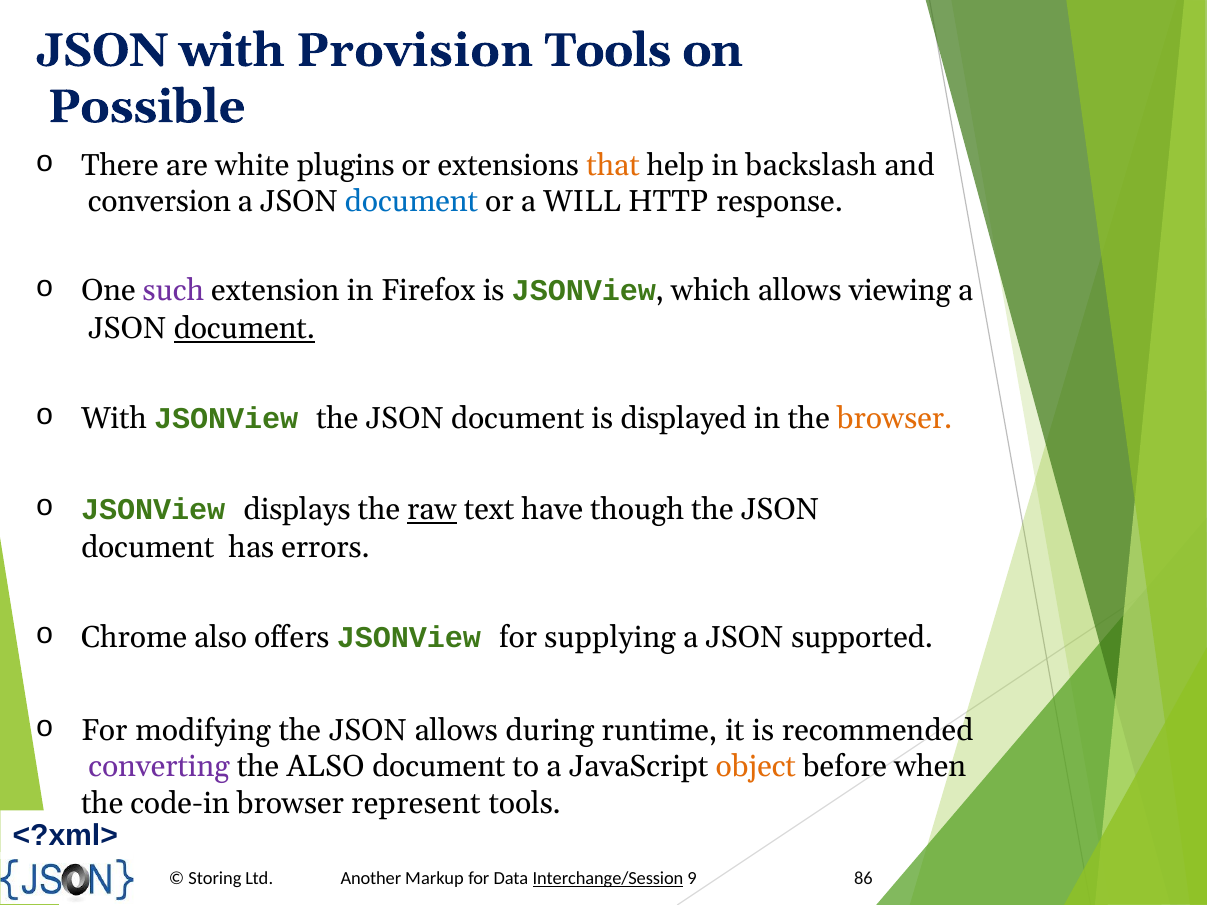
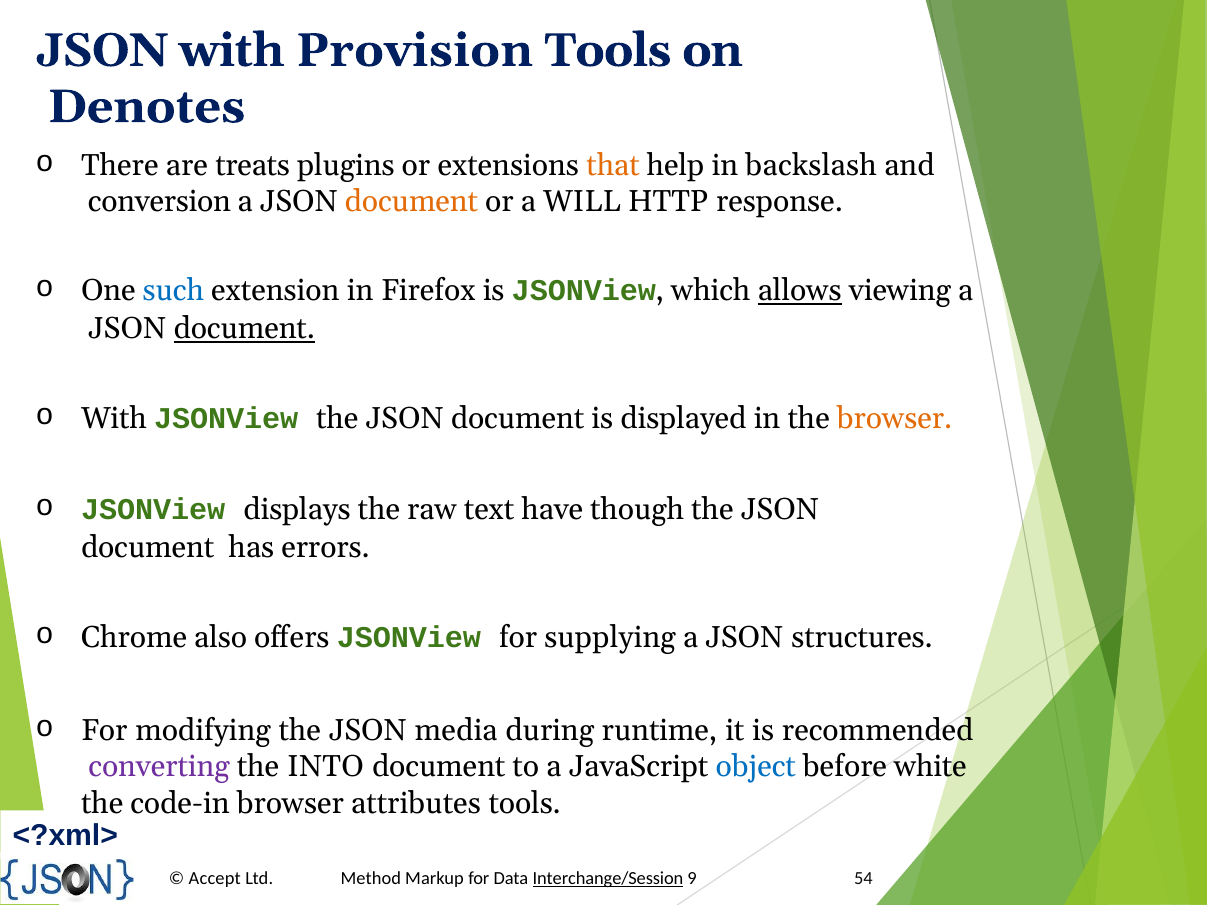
Possible: Possible -> Denotes (146, 107)
white: white -> treats (253, 166)
document colour: blue -> orange (411, 202)
such colour: purple -> blue (173, 291)
allows underline: none -> present (800, 291)
raw underline: present -> none (432, 510)
supported: supported -> structures (862, 637)
JSON allows: allows -> media (456, 731)
the ALSO: ALSO -> INTO (325, 767)
object colour: orange -> blue (756, 767)
when: when -> white (930, 767)
represent: represent -> attributes (416, 803)
Storing: Storing -> Accept (215, 879)
Another: Another -> Method (371, 879)
86: 86 -> 54 (863, 878)
